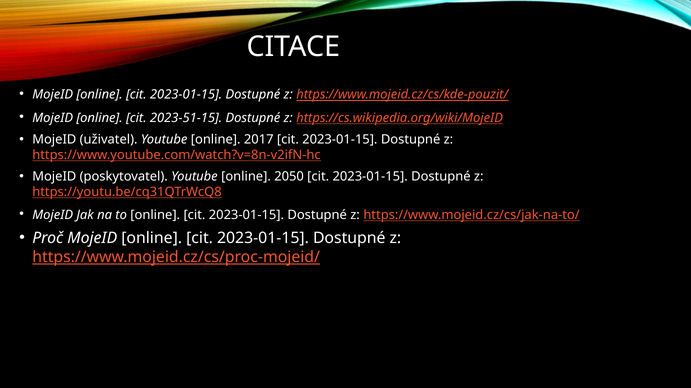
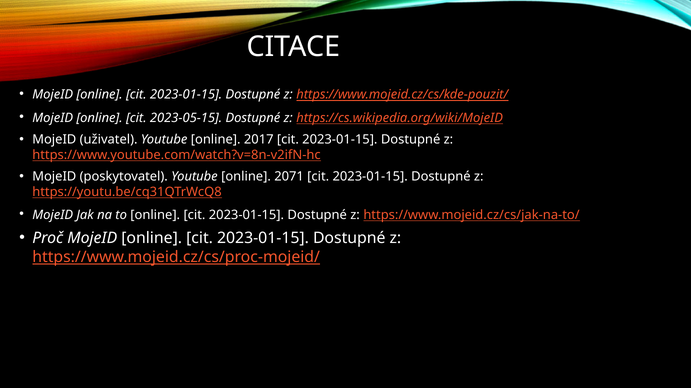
2023-51-15: 2023-51-15 -> 2023-05-15 (186, 118)
2050: 2050 -> 2071 (289, 177)
